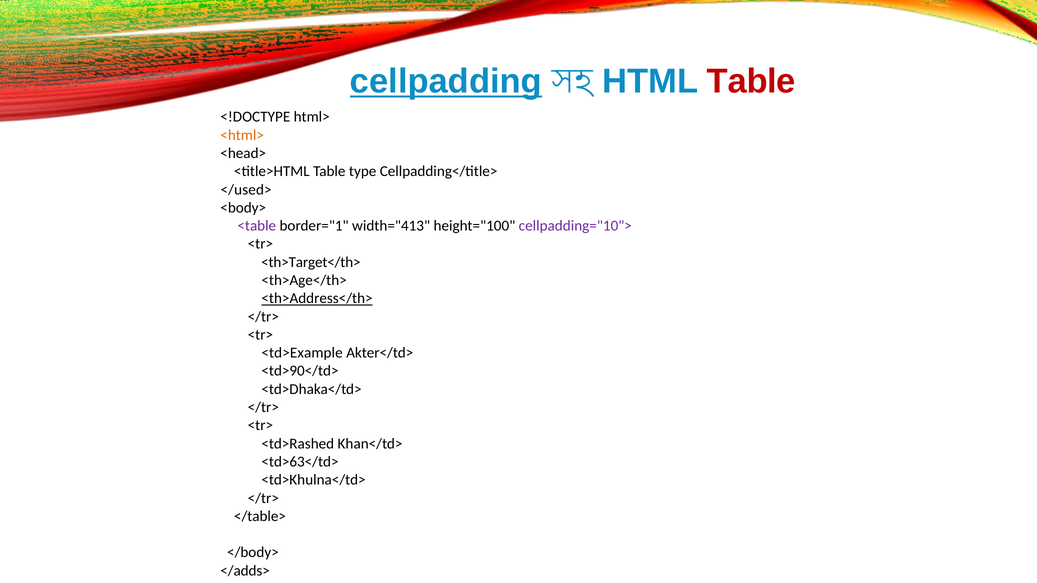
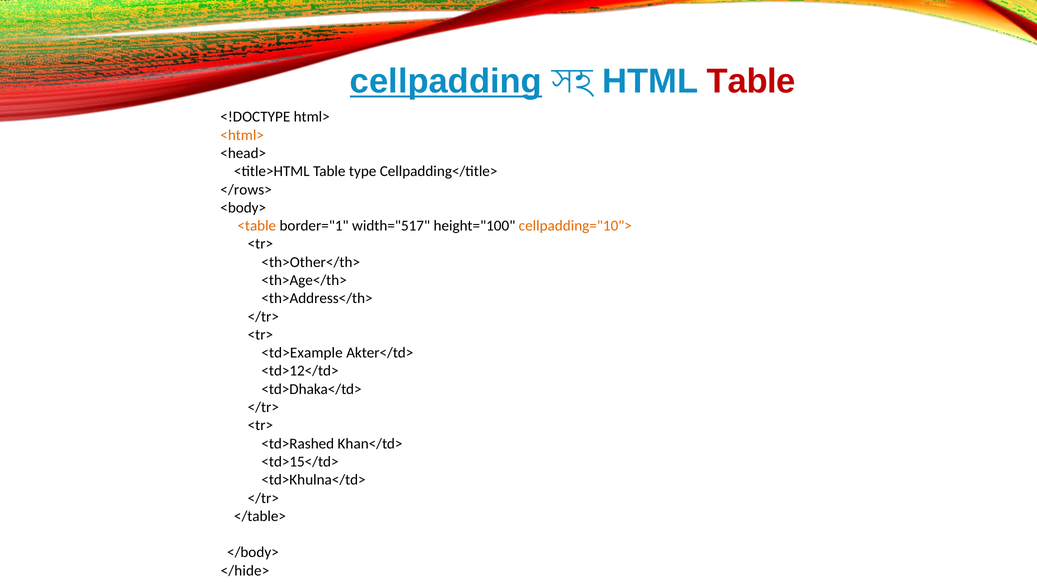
</used>: </used> -> </rows> (246, 190)
<table colour: purple -> orange (257, 226)
width="413: width="413 -> width="517 (391, 226)
cellpadding="10"> colour: purple -> orange (575, 226)
<th>Target</th>: <th>Target</th> -> <th>Other</th> (311, 262)
<th>Address</th> underline: present -> none (317, 299)
<td>90</td>: <td>90</td> -> <td>12</td> (300, 371)
<td>63</td>: <td>63</td> -> <td>15</td> (300, 462)
</adds>: </adds> -> </hide> (245, 571)
